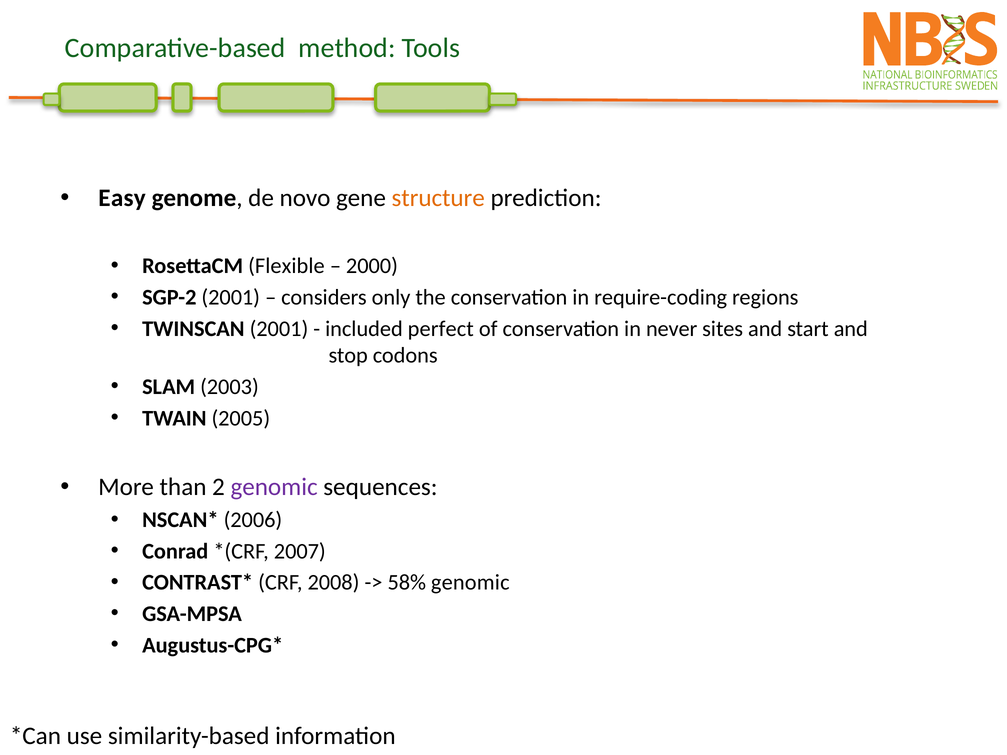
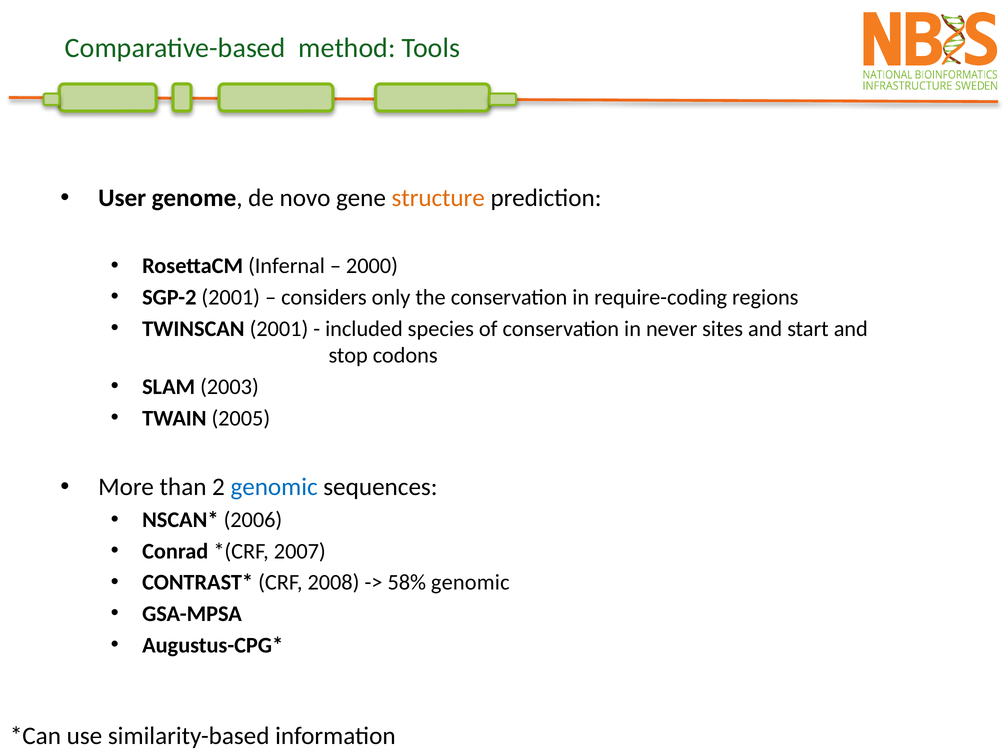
Easy: Easy -> User (122, 198)
Flexible: Flexible -> Infernal (287, 266)
perfect: perfect -> species (441, 329)
genomic colour: purple -> blue (274, 487)
